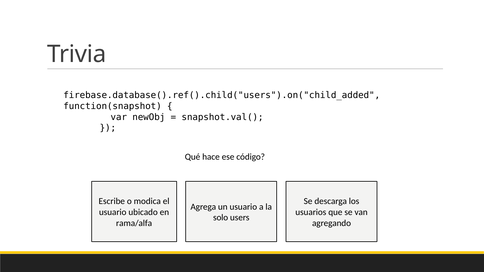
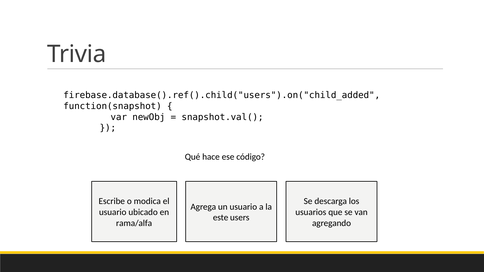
solo: solo -> este (221, 218)
